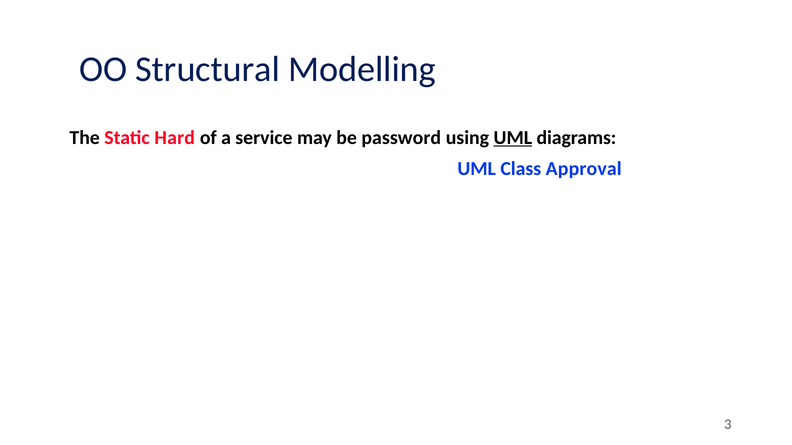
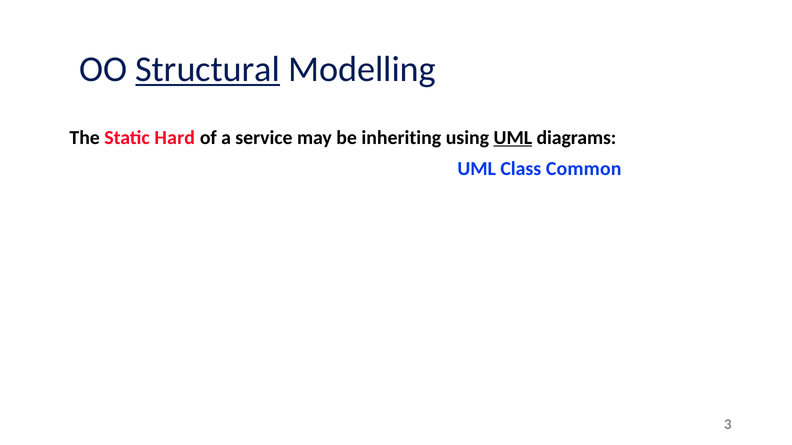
Structural underline: none -> present (208, 69)
password: password -> inheriting (401, 138)
Approval: Approval -> Common (584, 169)
